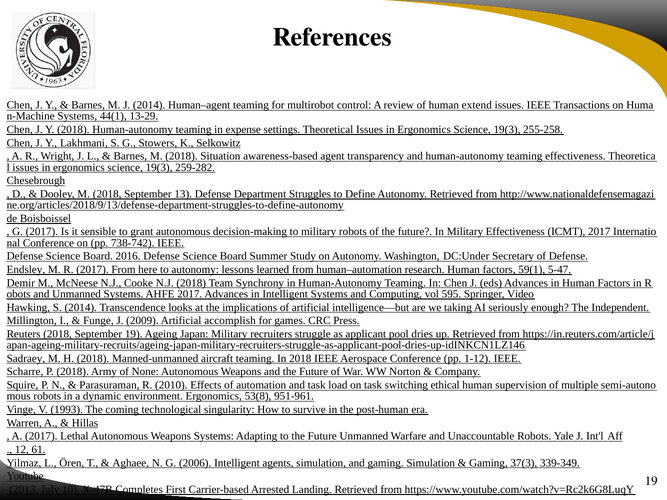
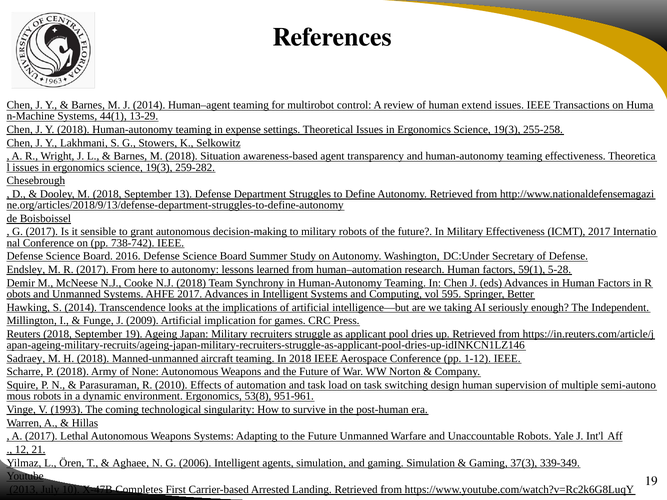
5-47: 5-47 -> 5-28 (560, 270)
Video: Video -> Better (520, 294)
accomplish: accomplish -> implication (230, 321)
ethical: ethical -> design (445, 385)
61: 61 -> 21 (39, 450)
